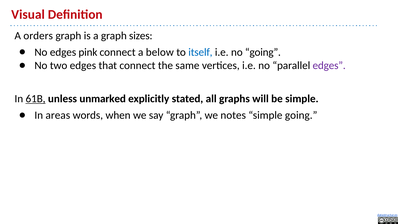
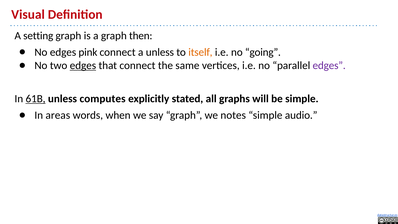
orders: orders -> setting (38, 36)
sizes: sizes -> then (141, 36)
a below: below -> unless (160, 52)
itself colour: blue -> orange (200, 52)
edges underline: none -> present (83, 65)
unmarked: unmarked -> computes (103, 99)
simple going: going -> audio (301, 115)
